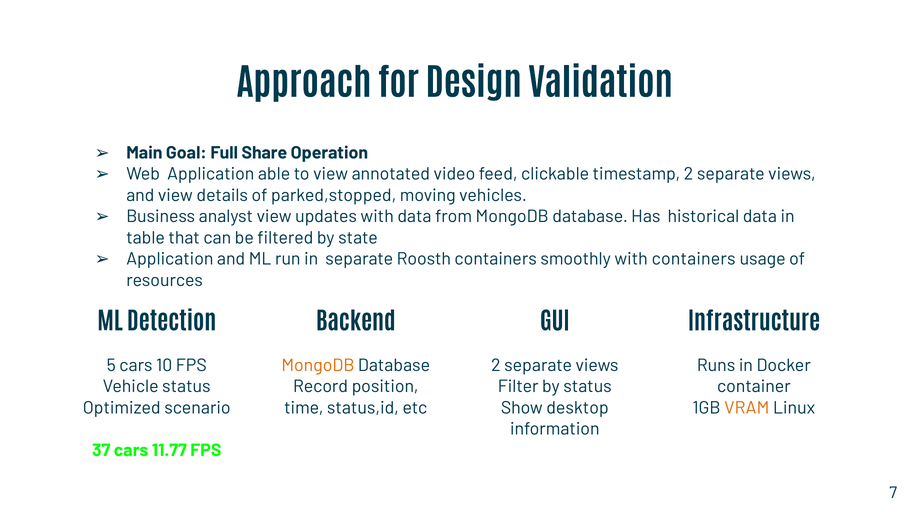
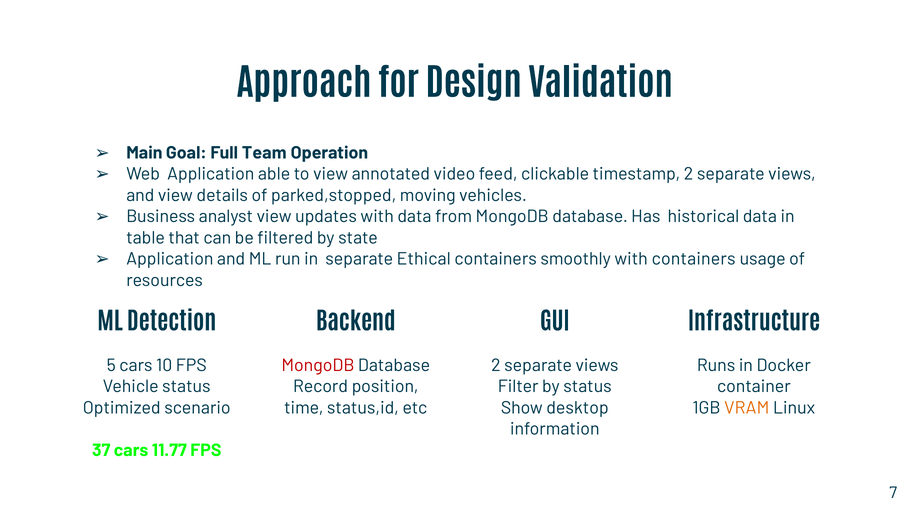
Share: Share -> Team (264, 153)
Roosth: Roosth -> Ethical (424, 259)
MongoDB colour: orange -> red (318, 365)
